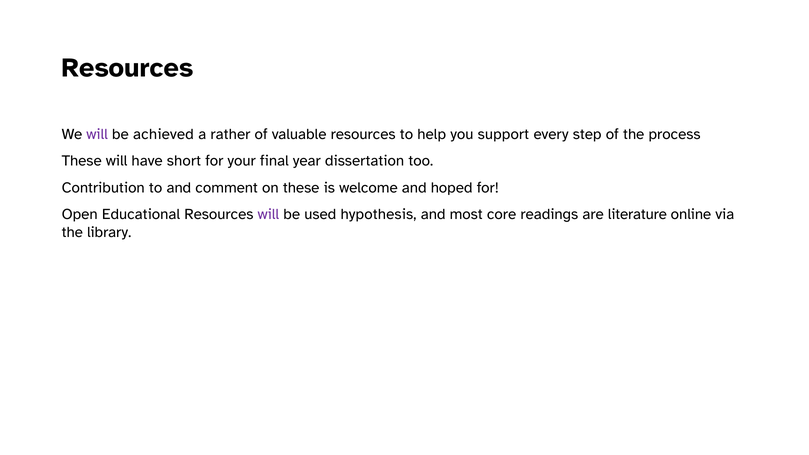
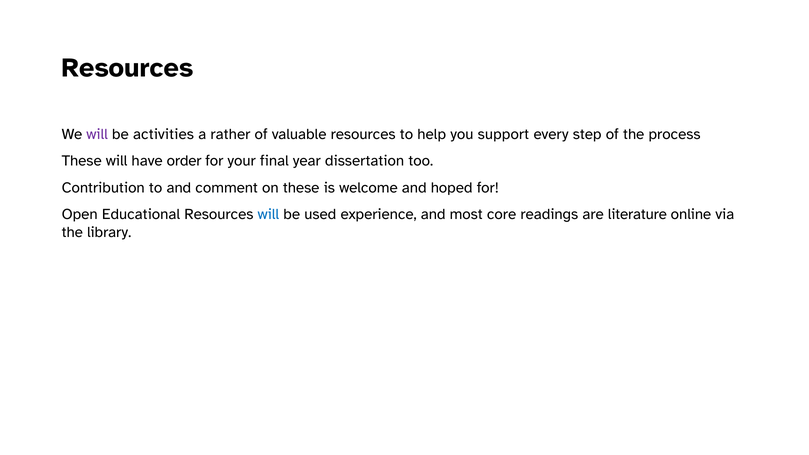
achieved: achieved -> activities (163, 134)
short: short -> order (184, 161)
will colour: purple -> blue (268, 214)
hypothesis: hypothesis -> experience (379, 214)
